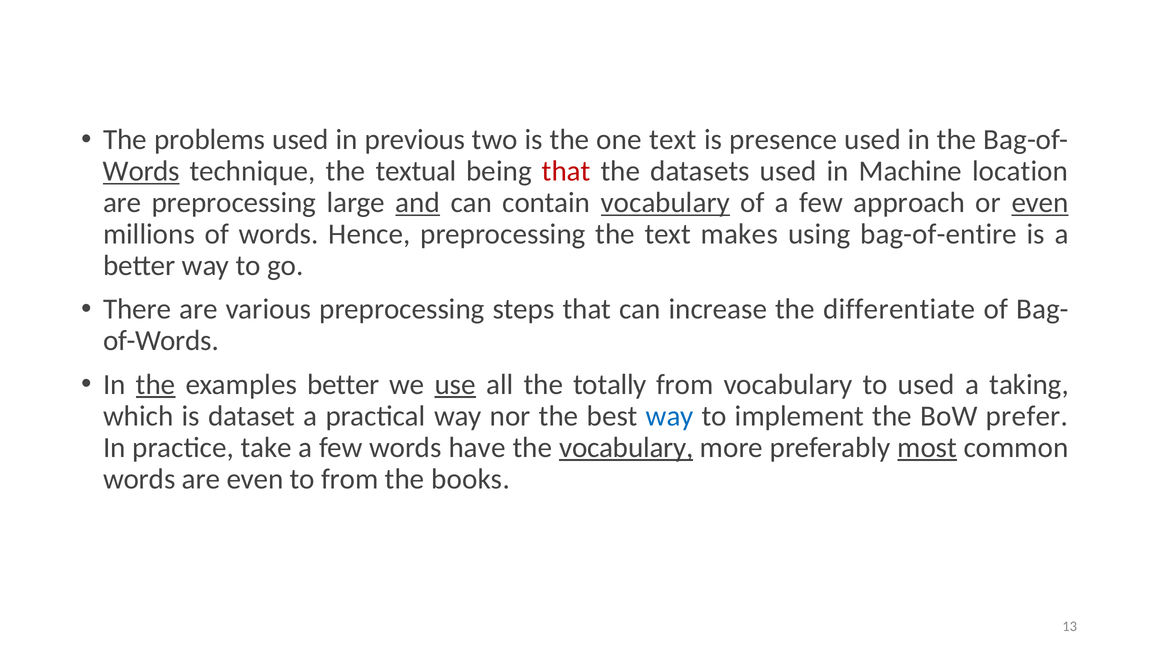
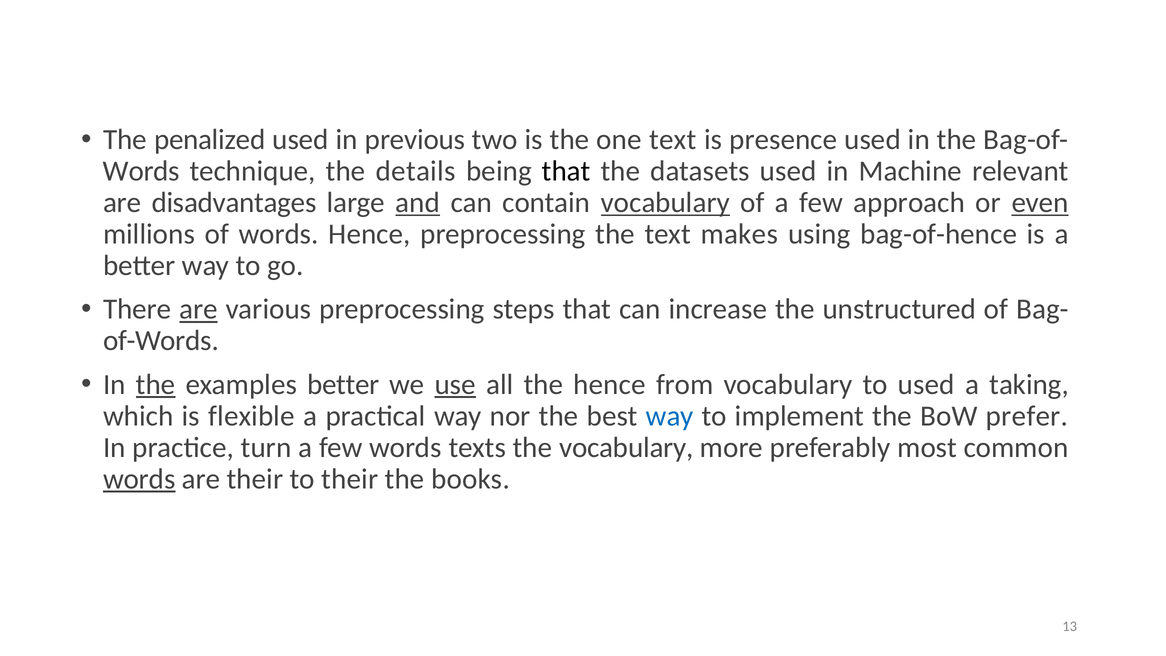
problems: problems -> penalized (210, 140)
Words underline: present -> none (141, 171)
textual: textual -> details (416, 171)
that colour: red -> black (566, 171)
location: location -> relevant (1020, 171)
are preprocessing: preprocessing -> disadvantages (234, 203)
bag-of-entire: bag-of-entire -> bag-of-hence (939, 234)
are underline: none -> present (198, 309)
differentiate: differentiate -> unstructured (899, 309)
the totally: totally -> hence (610, 384)
dataset: dataset -> flexible (252, 416)
take: take -> turn (266, 447)
have: have -> texts (477, 447)
vocabulary underline: present -> none (626, 447)
most underline: present -> none (927, 447)
words underline: none -> present (139, 479)
are even: even -> their (255, 479)
to from: from -> their (350, 479)
